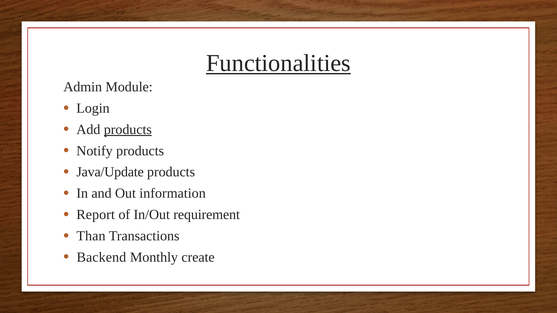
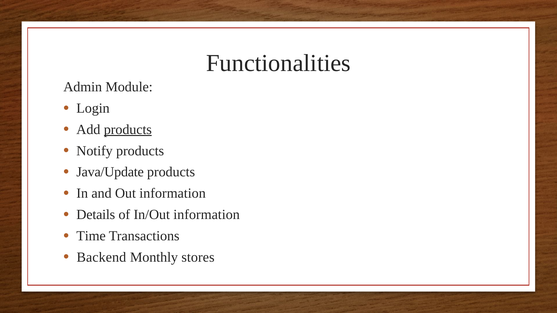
Functionalities underline: present -> none (278, 63)
Report: Report -> Details (96, 215)
In/Out requirement: requirement -> information (207, 215)
Than: Than -> Time (91, 236)
create: create -> stores (198, 257)
